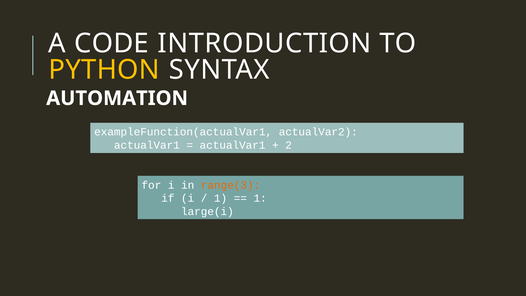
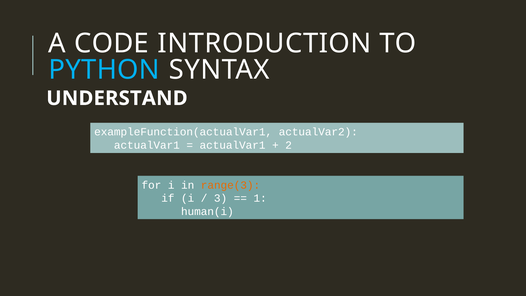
PYTHON colour: yellow -> light blue (104, 70)
AUTOMATION: AUTOMATION -> UNDERSTAND (117, 98)
1: 1 -> 3 (221, 198)
large(i: large(i -> human(i (207, 211)
